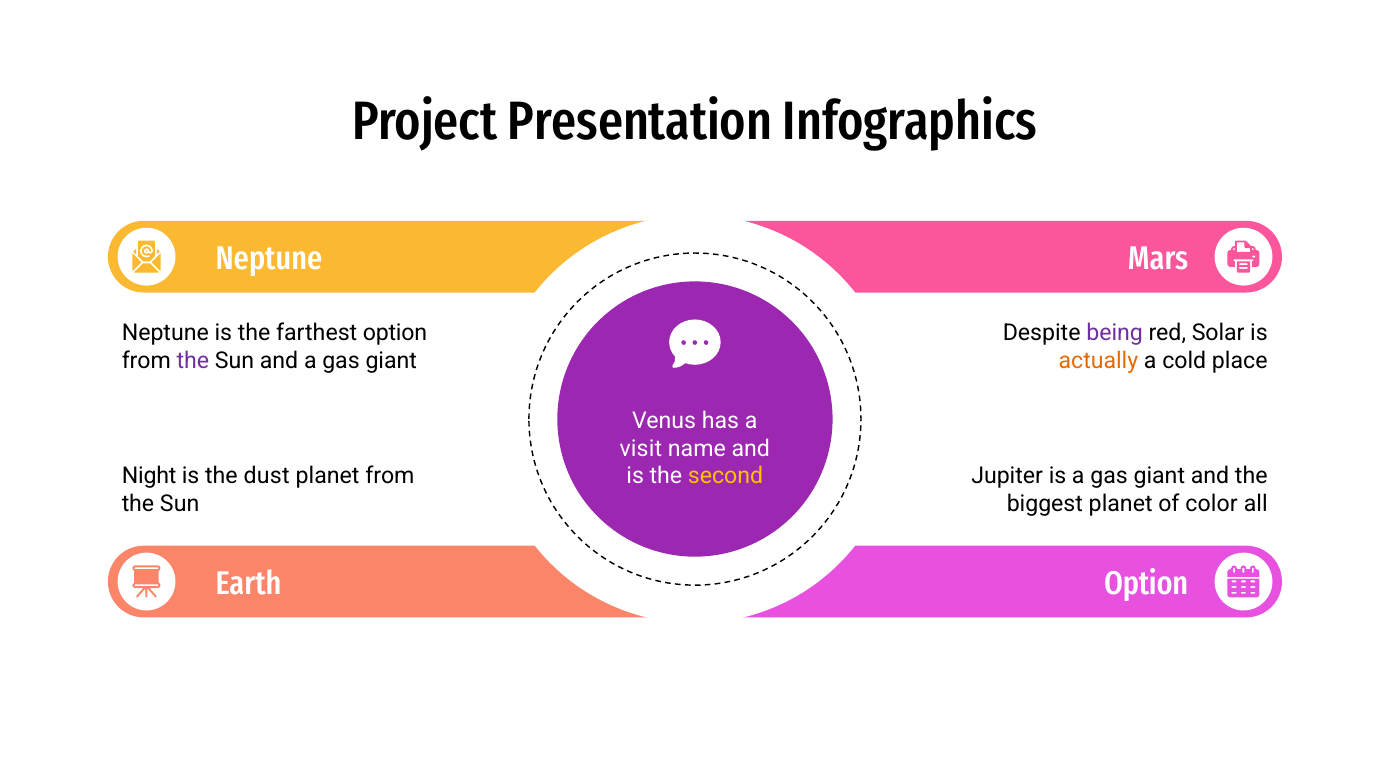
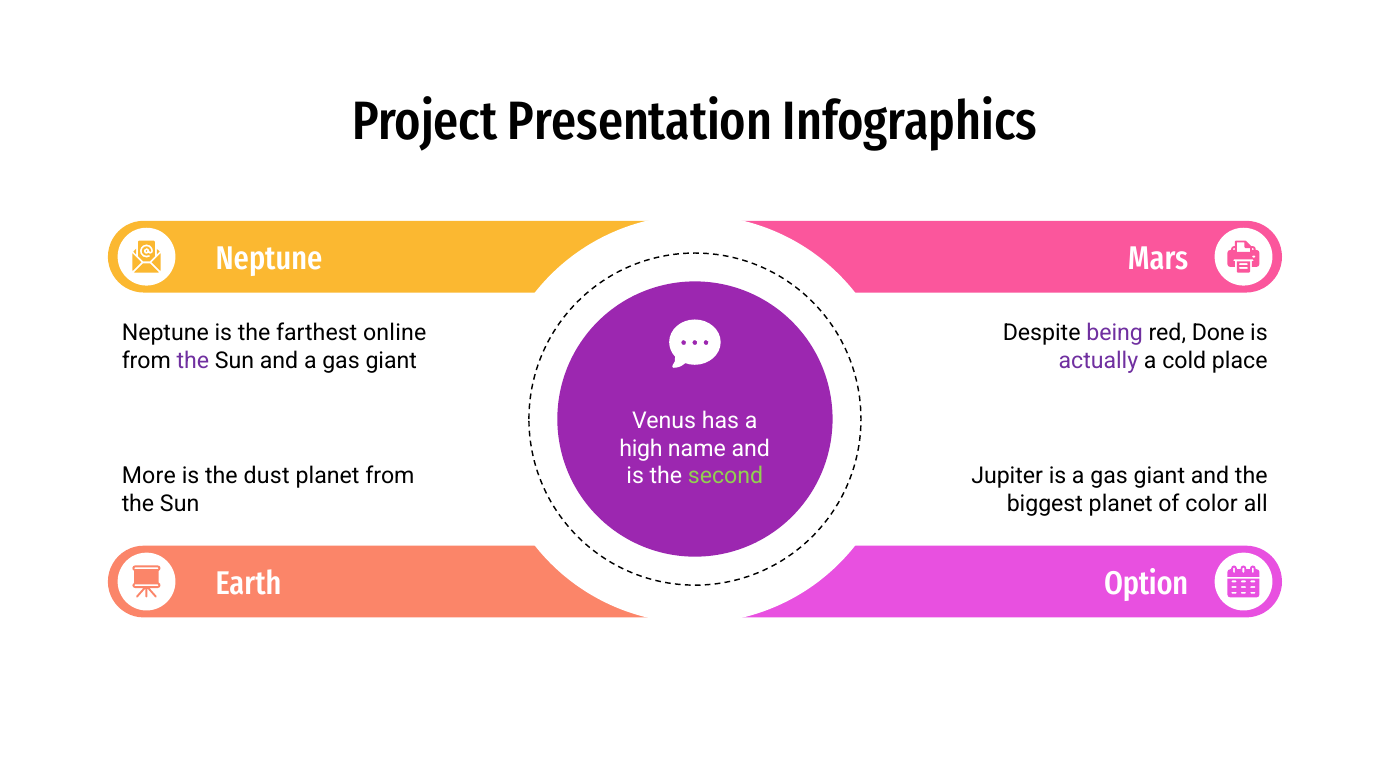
farthest option: option -> online (395, 333)
Solar: Solar -> Done (1218, 333)
actually colour: orange -> purple (1098, 361)
visit: visit -> high (641, 448)
Night: Night -> More (149, 476)
second colour: yellow -> light green (726, 476)
